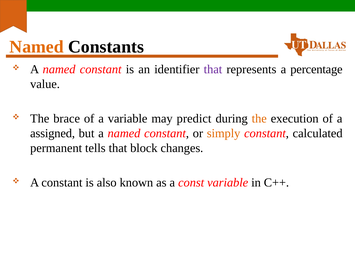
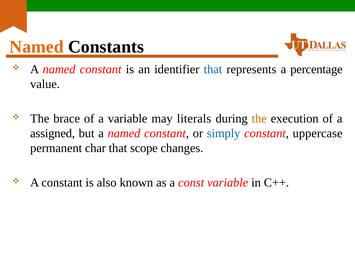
that colour: purple -> blue (213, 69)
predict: predict -> literals (194, 119)
simply colour: orange -> blue (224, 133)
calculated: calculated -> uppercase (318, 133)
tells: tells -> char (95, 148)
block: block -> scope (144, 148)
